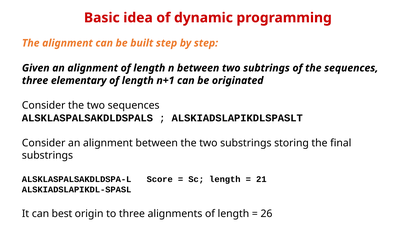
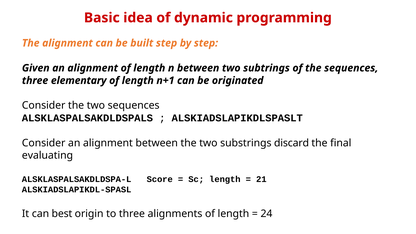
storing: storing -> discard (292, 143)
substrings: substrings -> evaluating (47, 155)
26: 26 -> 24 (266, 214)
